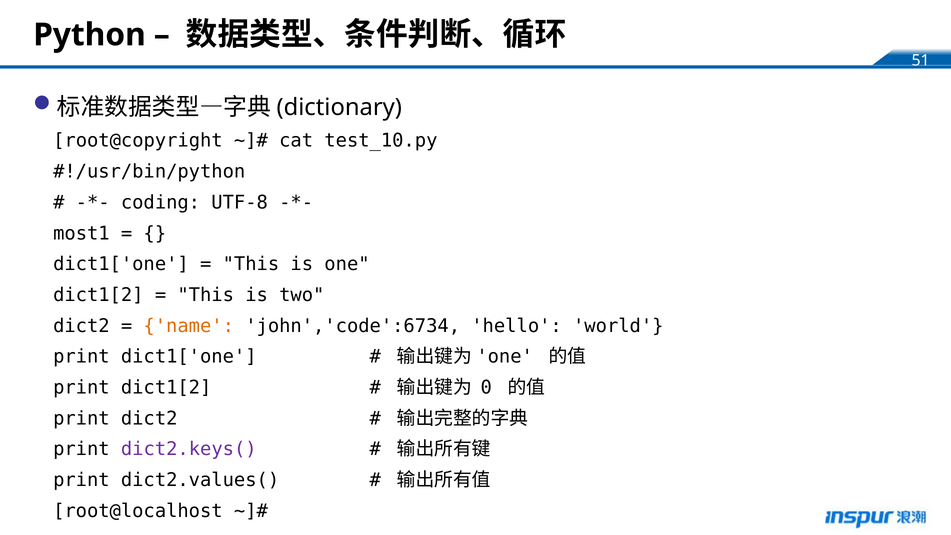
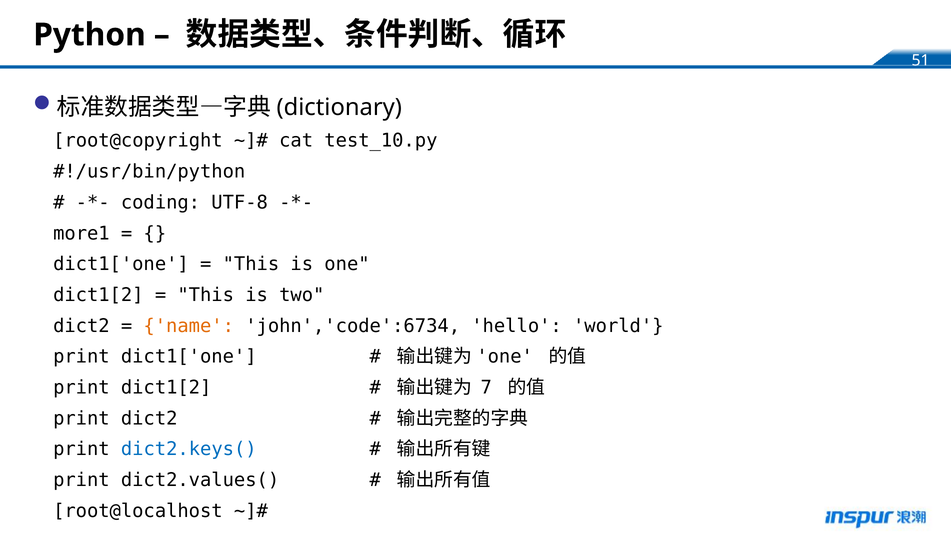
most1: most1 -> more1 (81, 233)
0: 0 -> 7 (486, 387)
dict2.keys( colour: purple -> blue (189, 449)
